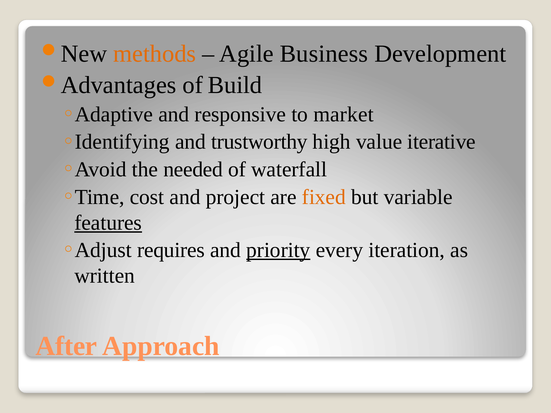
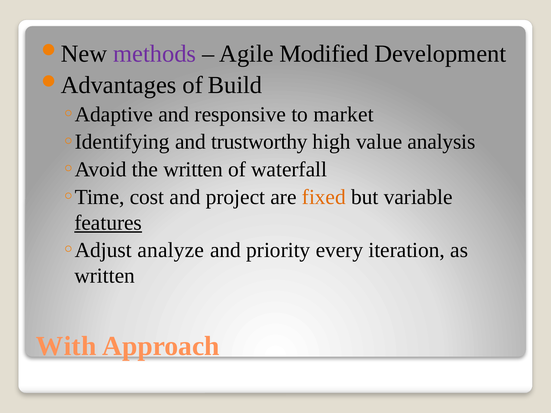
methods colour: orange -> purple (155, 54)
Business: Business -> Modified (324, 54)
iterative: iterative -> analysis (441, 142)
the needed: needed -> written (193, 170)
requires: requires -> analyze (171, 250)
priority underline: present -> none (278, 250)
After: After -> With (66, 346)
